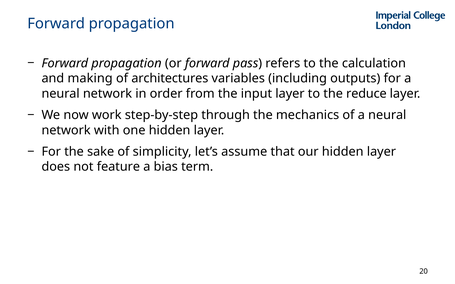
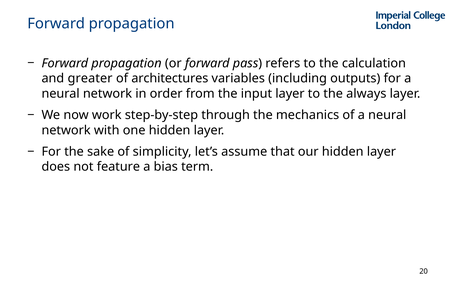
making: making -> greater (90, 79)
reduce: reduce -> always (366, 94)
